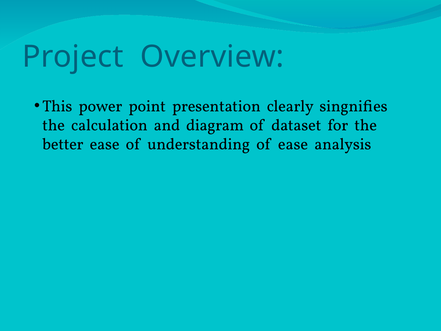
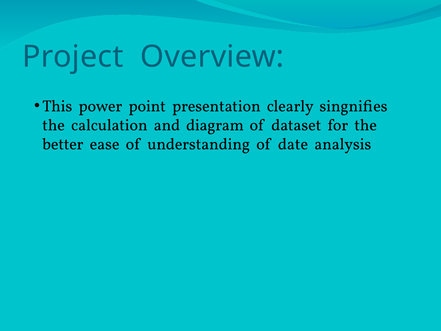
of ease: ease -> date (293, 144)
